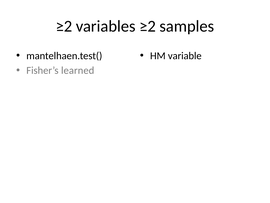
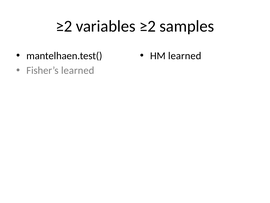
HM variable: variable -> learned (185, 56)
